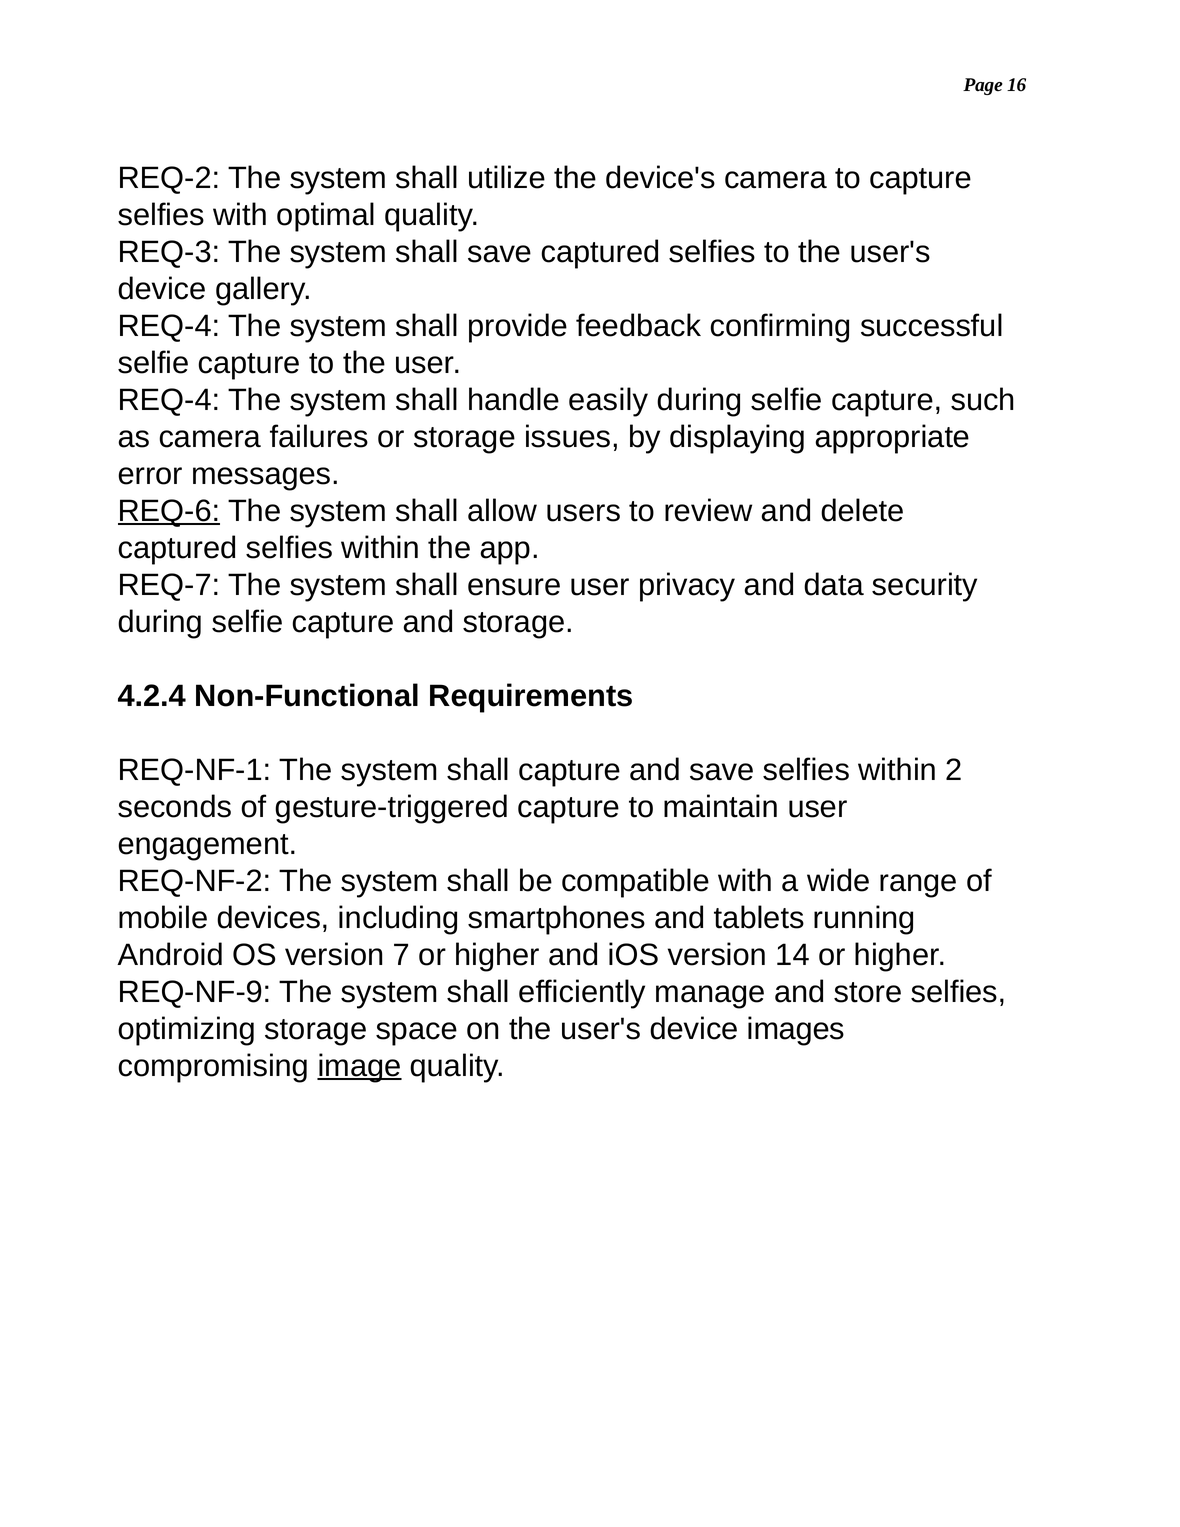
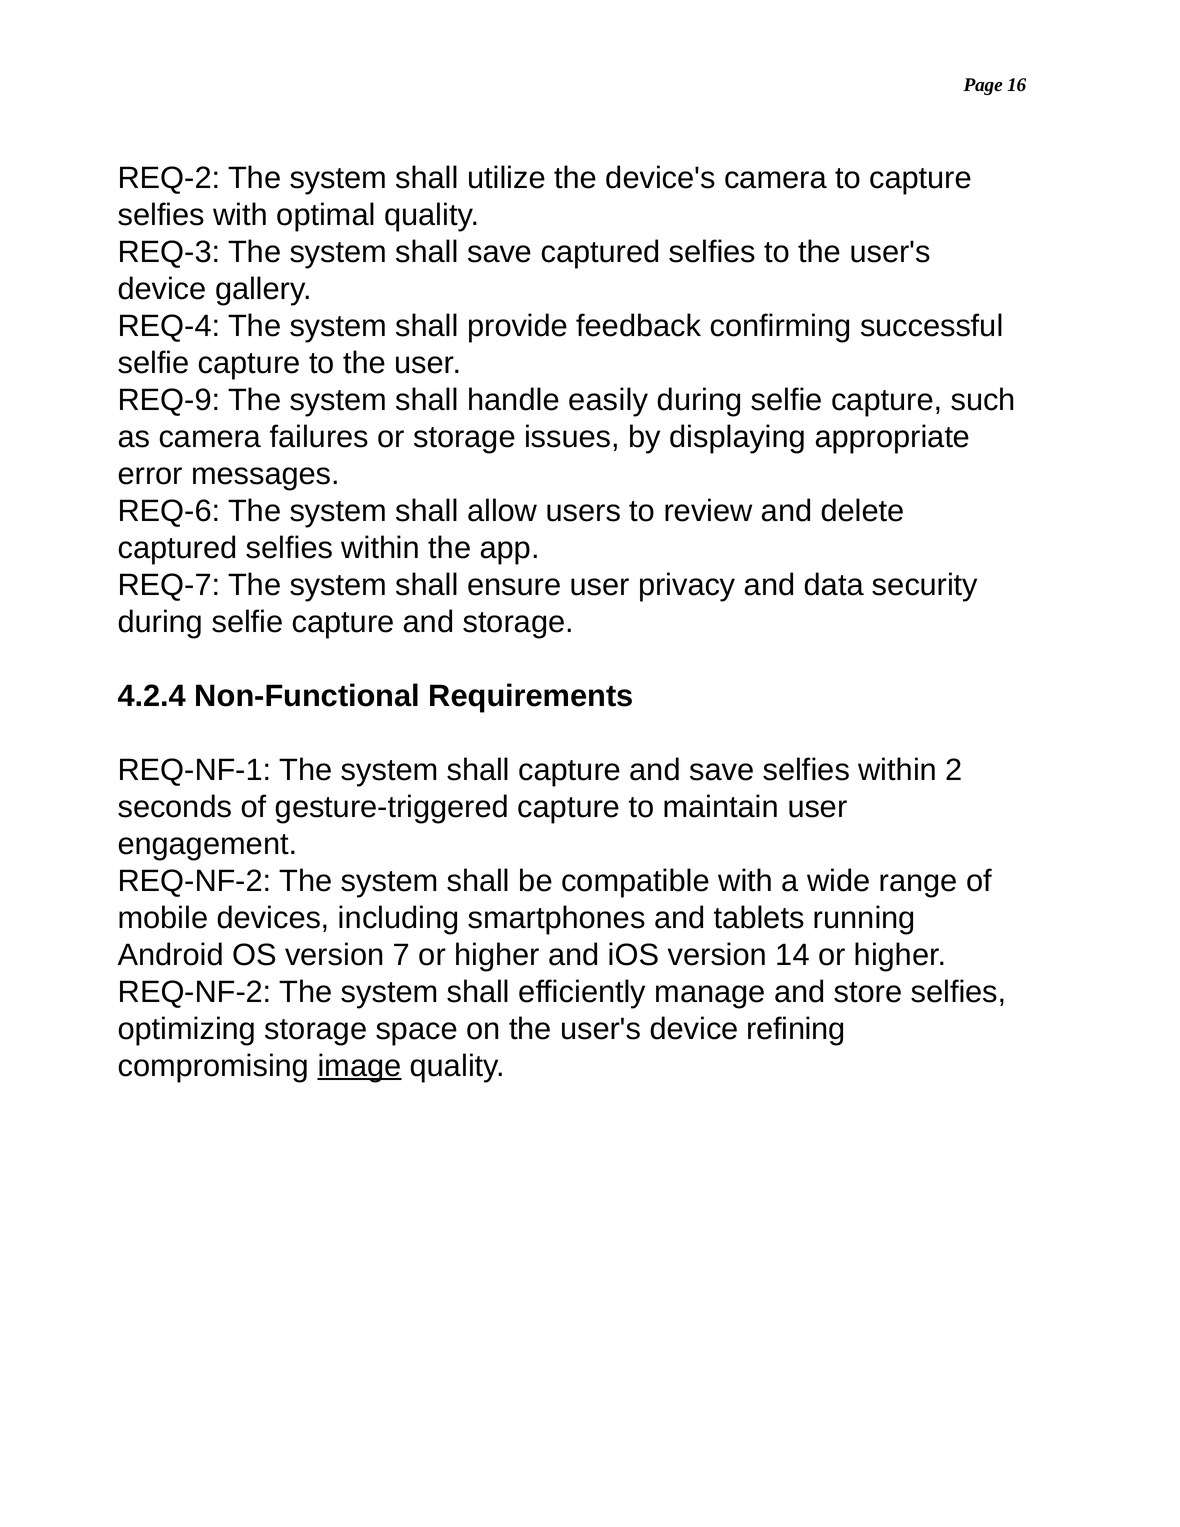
REQ-4: REQ-4 -> REQ-9 (169, 400)
REQ-6 underline: present -> none (169, 511)
REQ-NF-9: REQ-NF-9 -> REQ-NF-2 (195, 992)
images: images -> refining (796, 1029)
